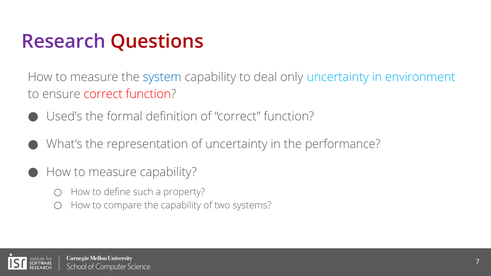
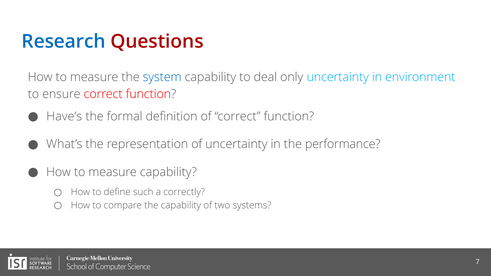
Research colour: purple -> blue (64, 42)
Used’s: Used’s -> Have’s (64, 117)
property: property -> correctly (184, 192)
